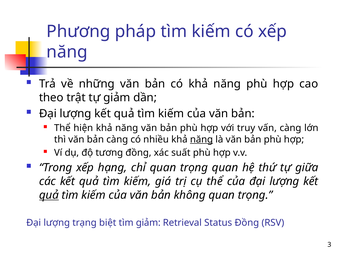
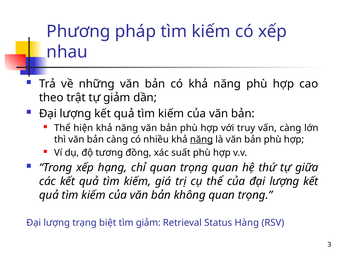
năng: năng -> nhau (67, 52)
quả underline: present -> none (49, 195)
Status Đồng: Đồng -> Hàng (247, 222)
